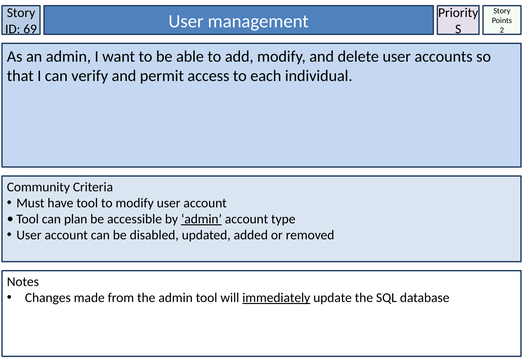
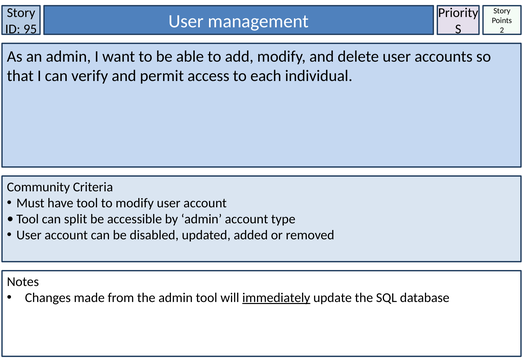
69: 69 -> 95 (30, 29)
plan: plan -> split (76, 219)
admin underline: present -> none (201, 219)
